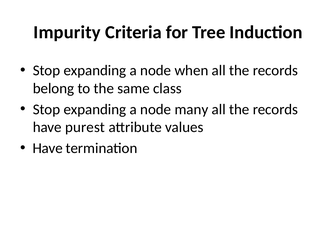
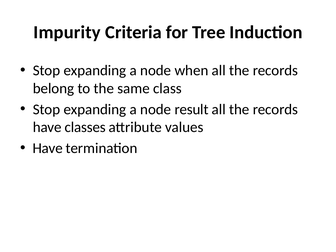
many: many -> result (192, 109)
purest: purest -> classes (85, 127)
